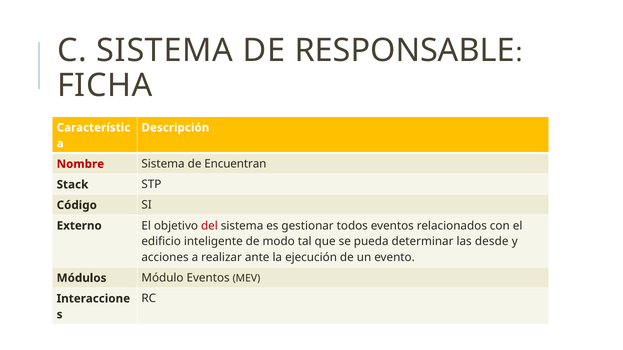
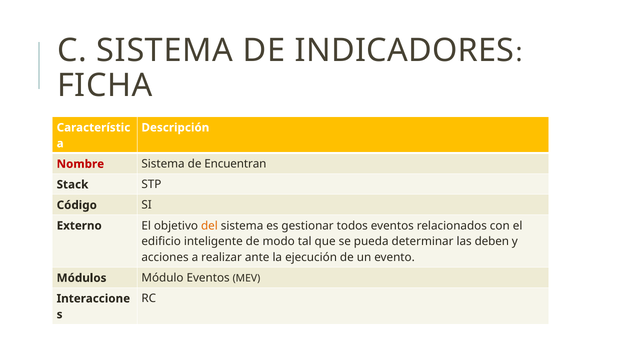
RESPONSABLE: RESPONSABLE -> INDICADORES (405, 50)
del colour: red -> orange (209, 226)
desde: desde -> deben (492, 242)
